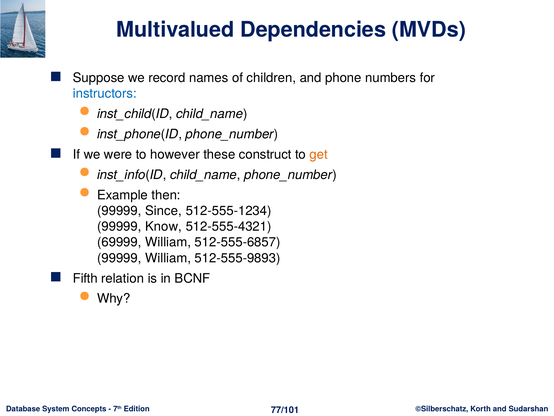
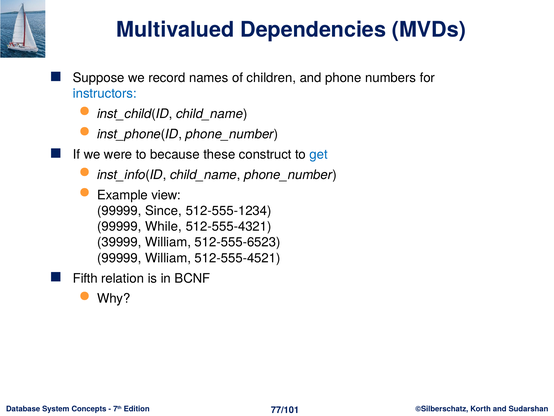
however: however -> because (175, 154)
get colour: orange -> blue (319, 154)
then: then -> view (166, 195)
Know: Know -> While (164, 226)
69999: 69999 -> 39999 (119, 242)
512-555-6857: 512-555-6857 -> 512-555-6523 (238, 242)
512-555-9893: 512-555-9893 -> 512-555-4521 (238, 258)
